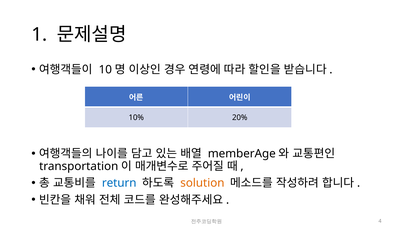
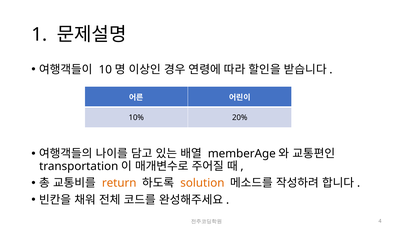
return colour: blue -> orange (119, 183)
